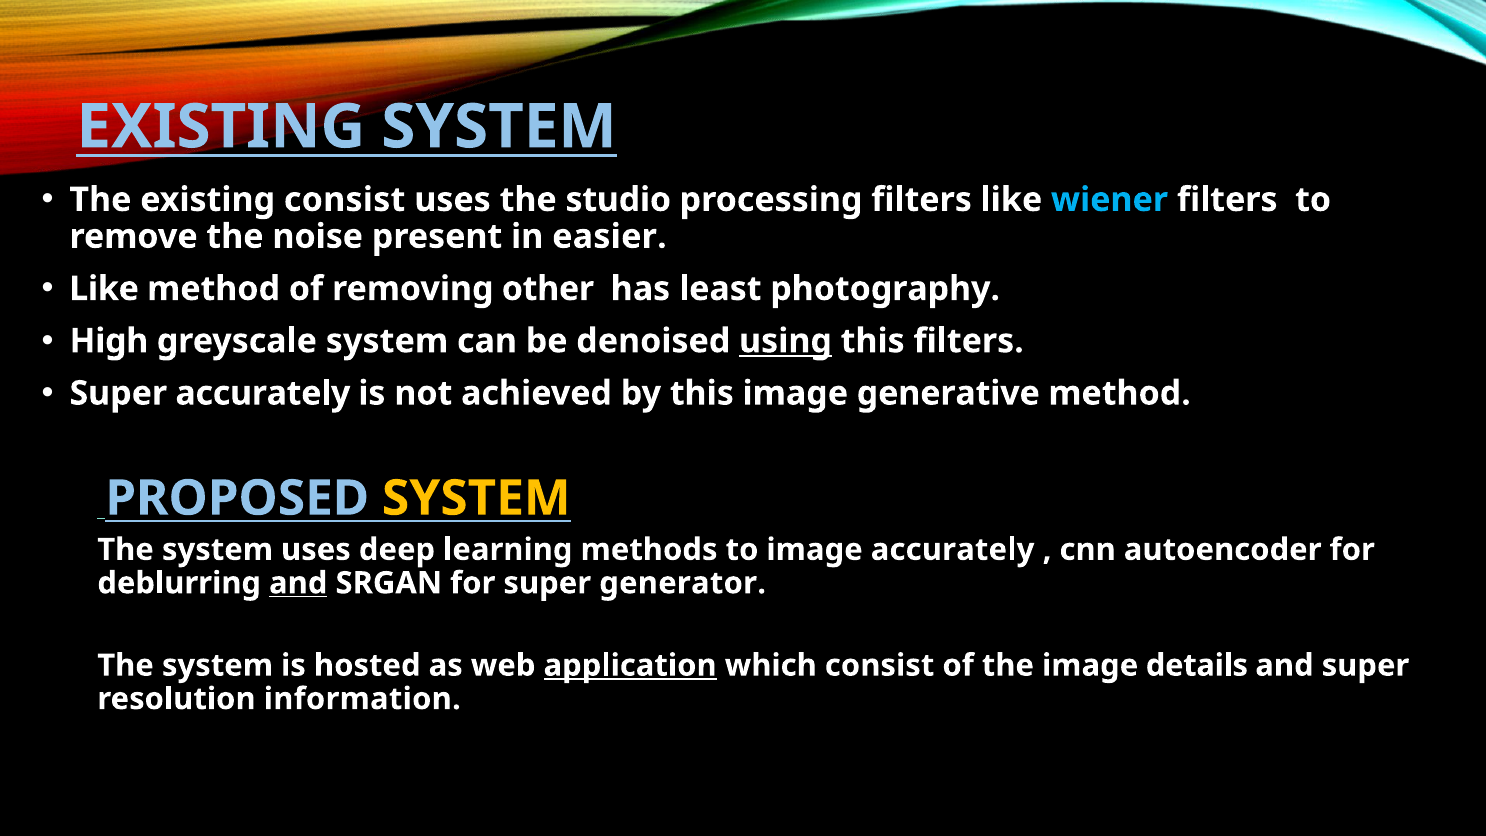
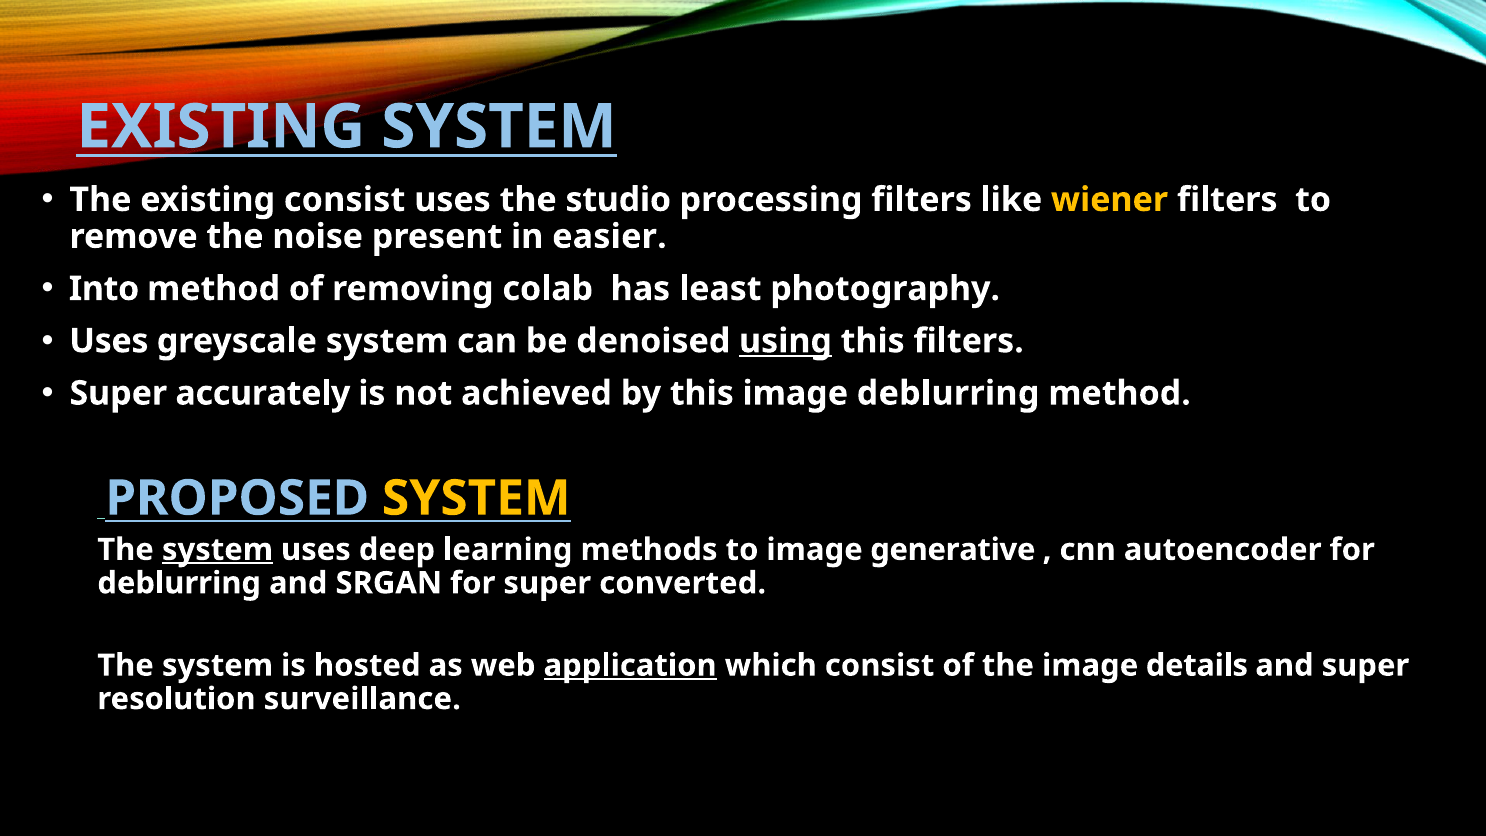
wiener colour: light blue -> yellow (1109, 200)
Like: Like -> Into (104, 289)
other: other -> colab (548, 289)
High: High -> Uses (109, 341)
image generative: generative -> deblurring (948, 393)
system underline: none -> present (217, 550)
image accurately: accurately -> generative (953, 550)
and underline: present -> none (298, 583)
generator: generator -> converted (683, 583)
information: information -> surveillance (362, 699)
